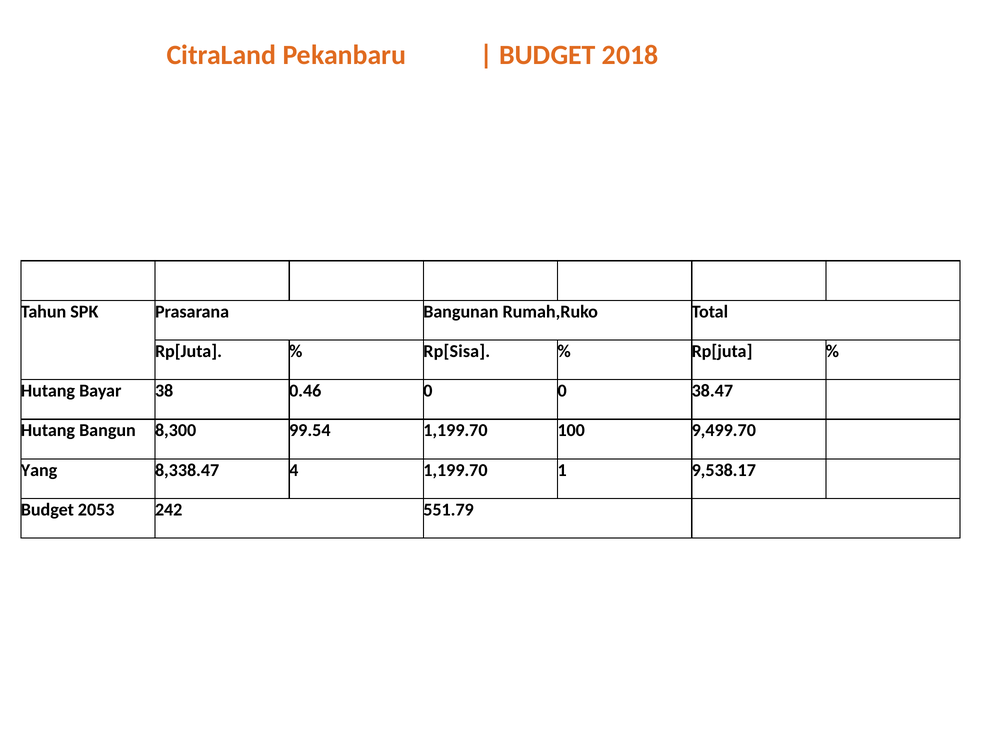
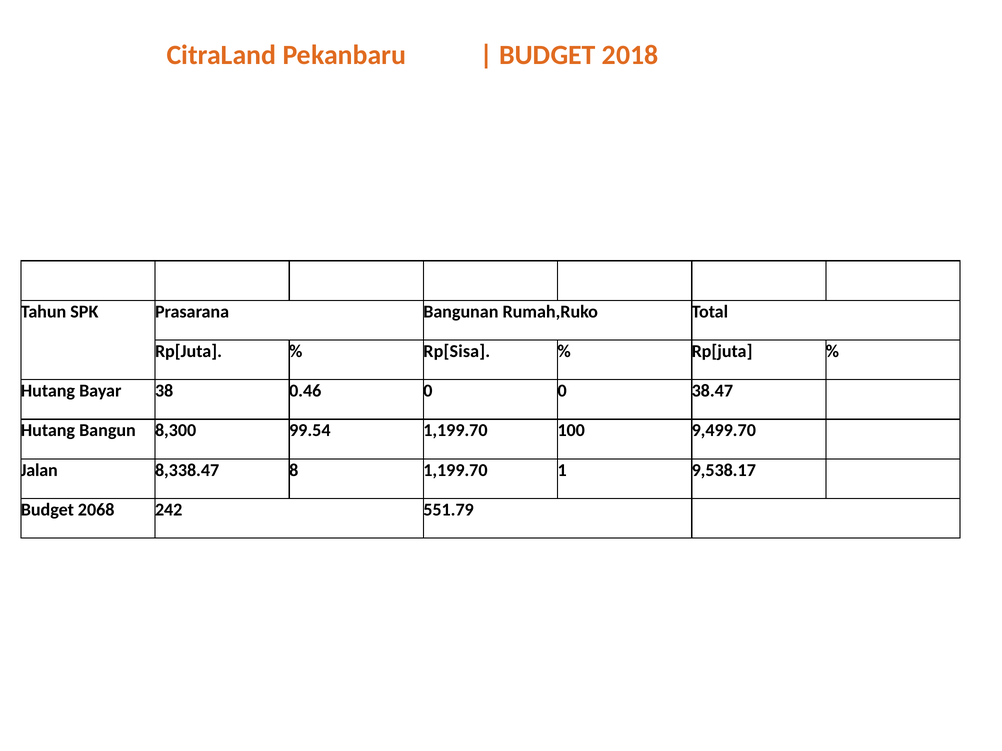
Yang: Yang -> Jalan (39, 470)
4: 4 -> 8 (294, 470)
2053: 2053 -> 2068 (96, 510)
